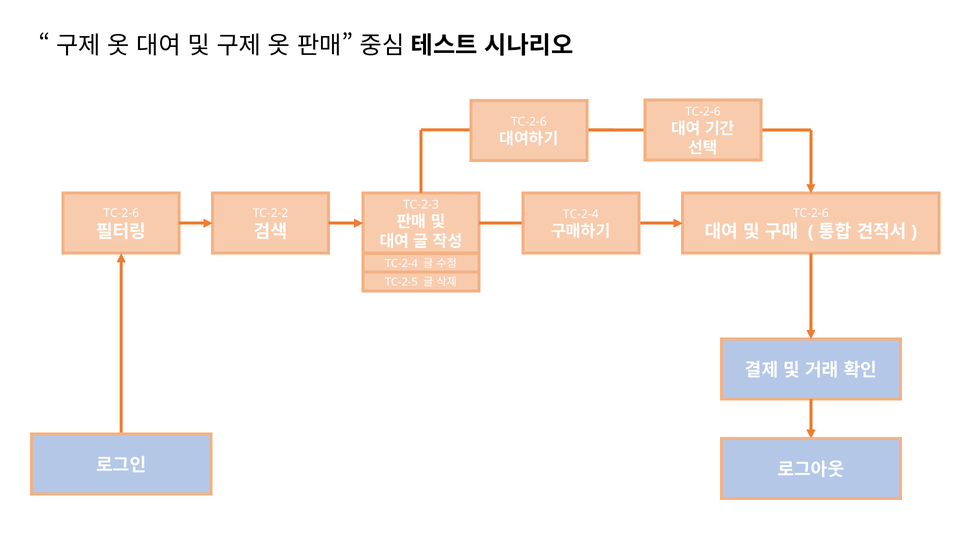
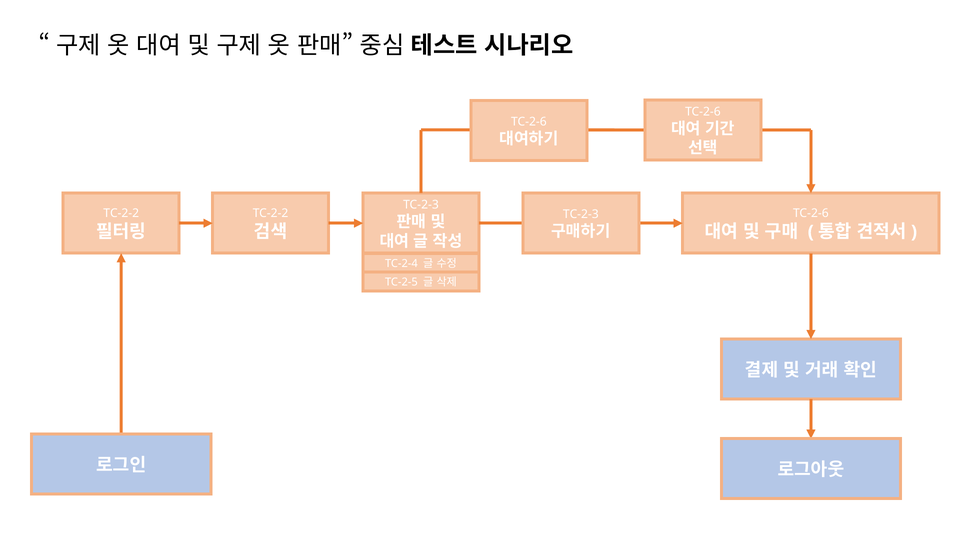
TC-2-6: TC-2-6 -> TC-2-2 (121, 213)
TC-2-4: TC-2-4 -> TC-2-3 (581, 214)
